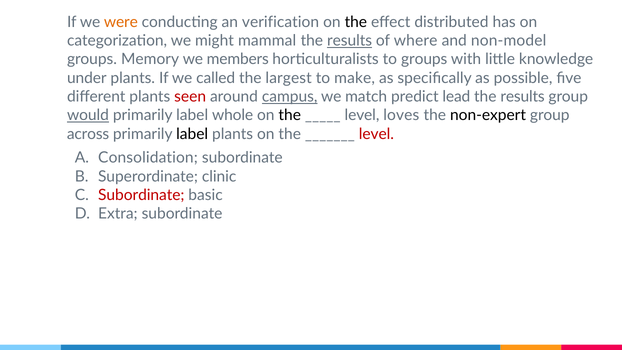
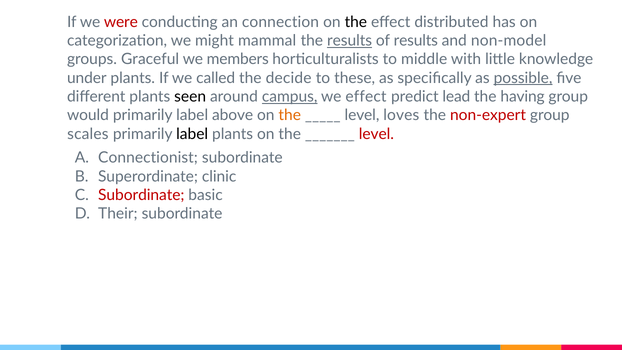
were colour: orange -> red (121, 22)
verification: verification -> connection (280, 22)
of where: where -> results (416, 41)
Memory: Memory -> Graceful (150, 59)
to groups: groups -> middle (424, 59)
largest: largest -> decide (289, 78)
make: make -> these (355, 78)
possible underline: none -> present (523, 78)
seen colour: red -> black (190, 97)
we match: match -> effect (366, 97)
results: results -> having (523, 97)
would underline: present -> none (88, 115)
whole: whole -> above (233, 115)
the colour: black -> orange (290, 115)
non-expert colour: black -> red (488, 115)
across: across -> scales (88, 134)
Consolidation: Consolidation -> Connectionist (148, 158)
Extra: Extra -> Their (118, 214)
